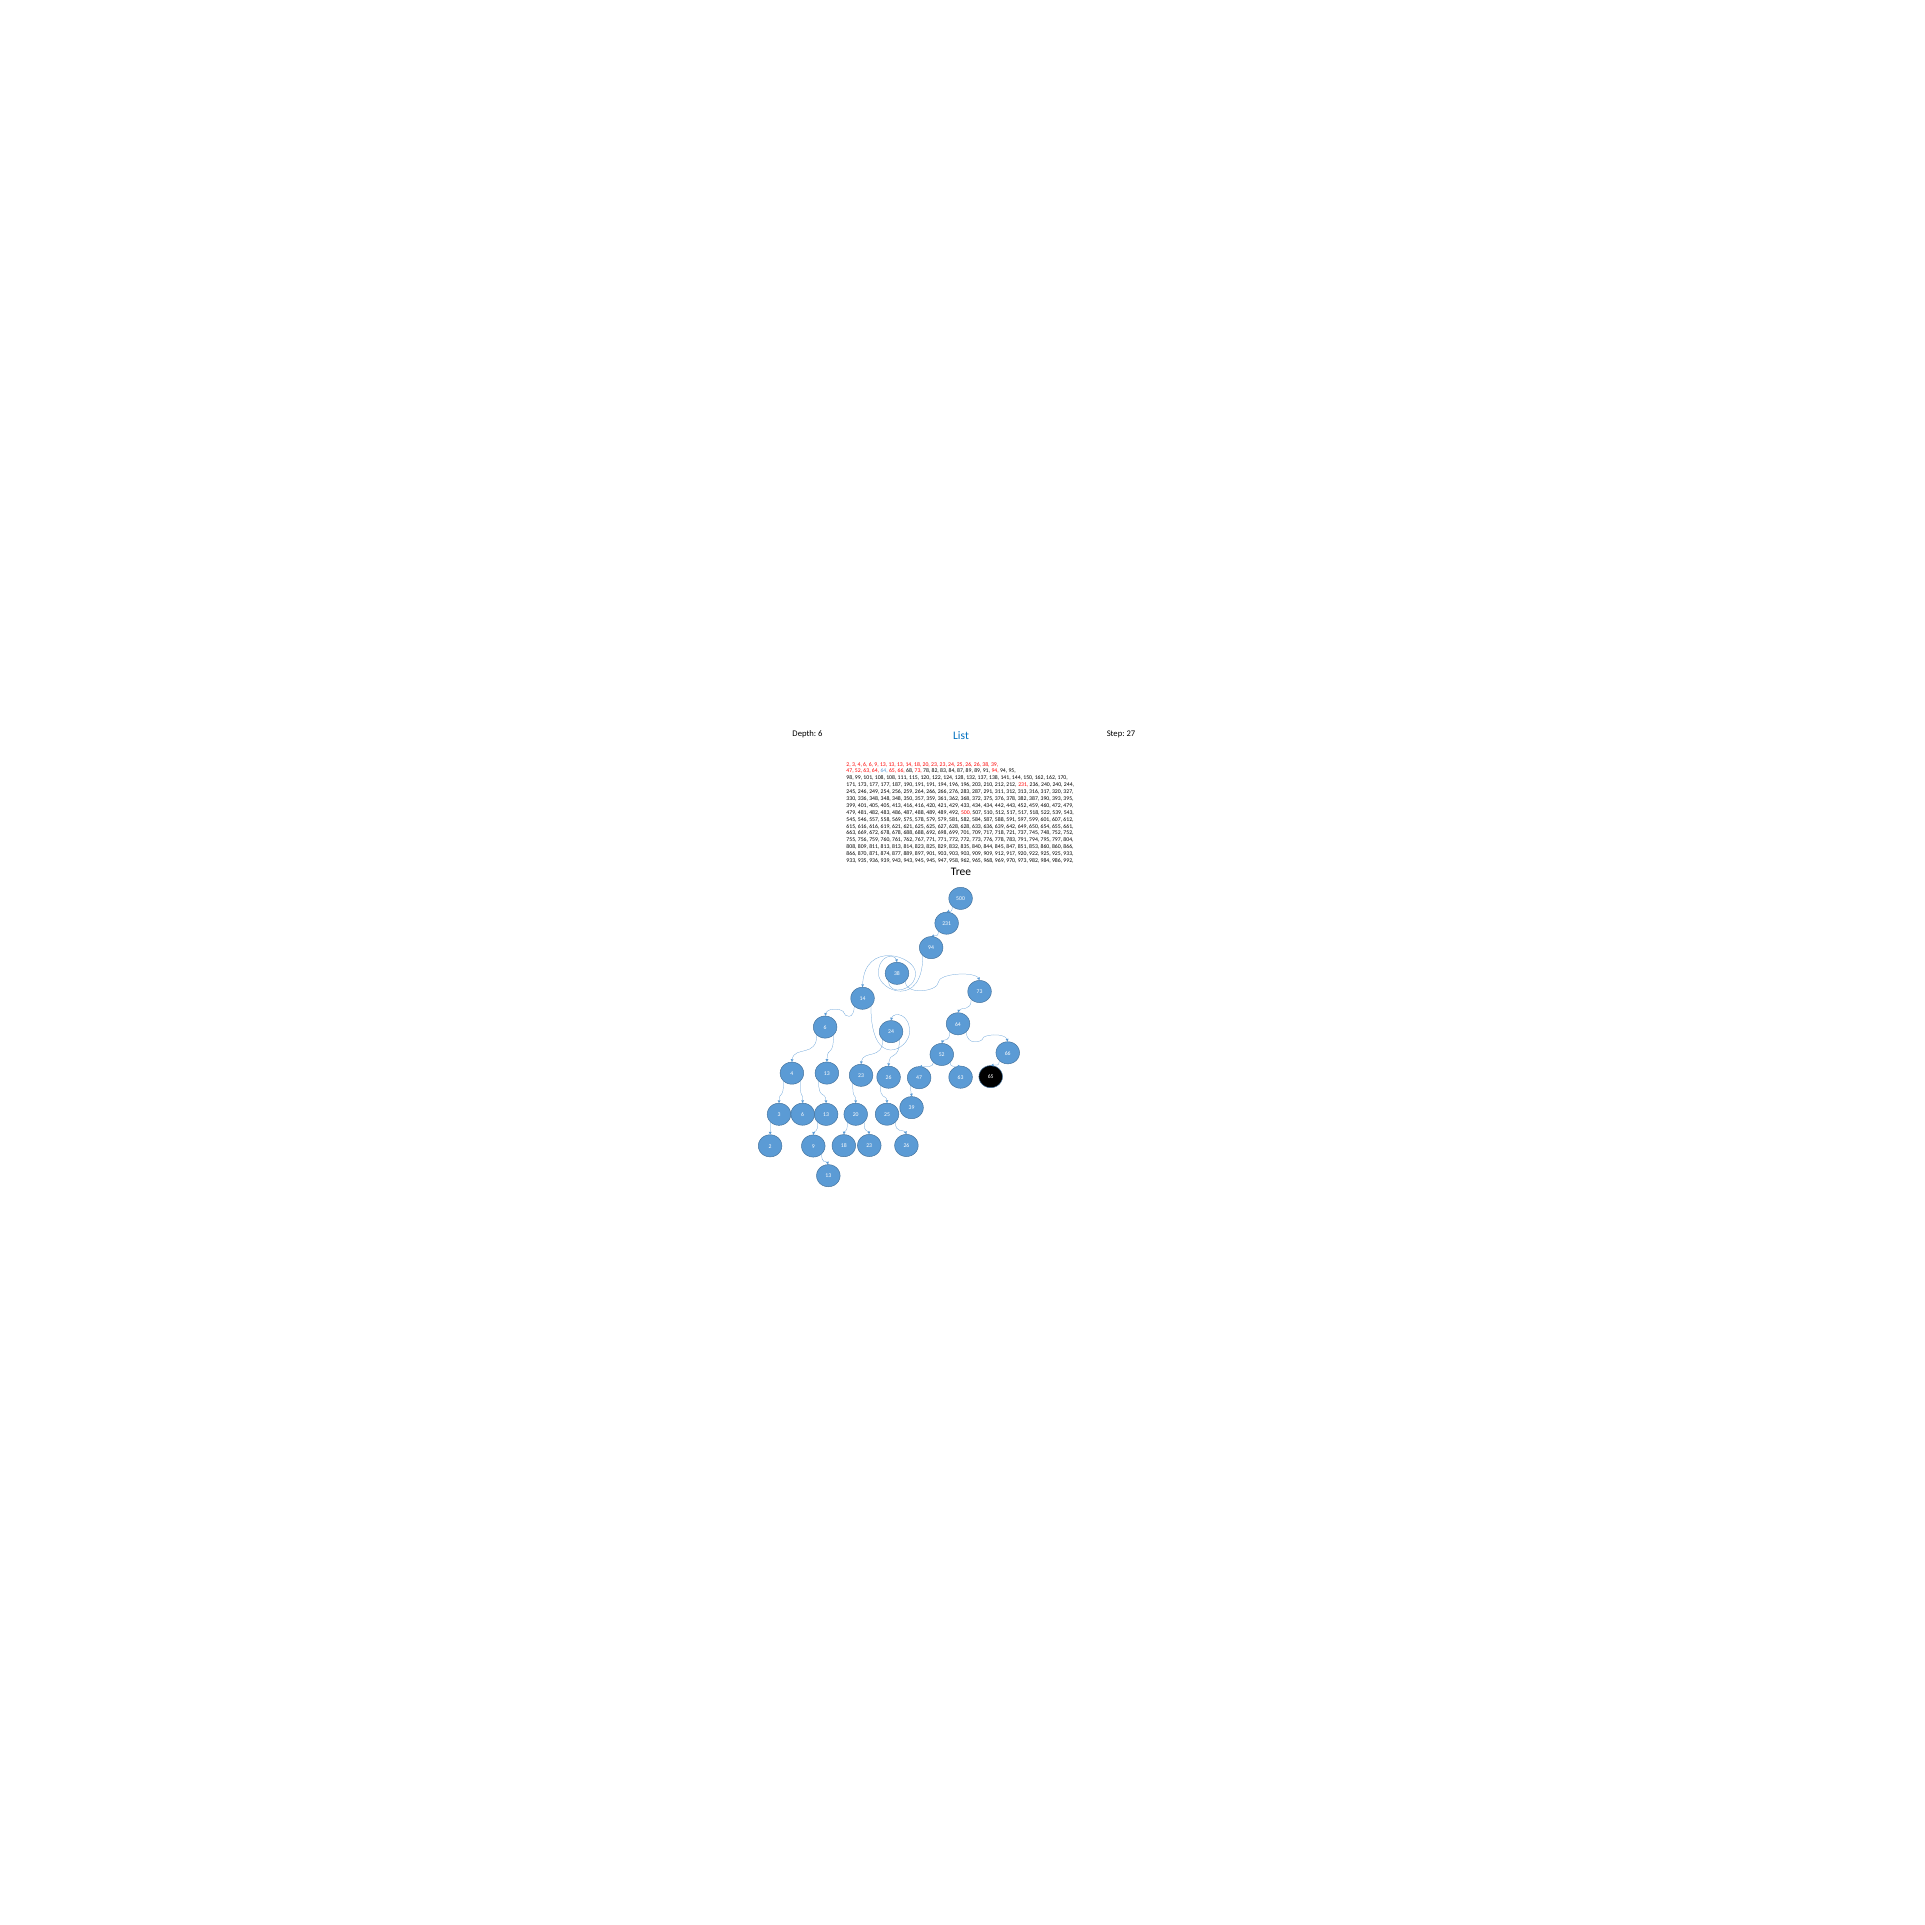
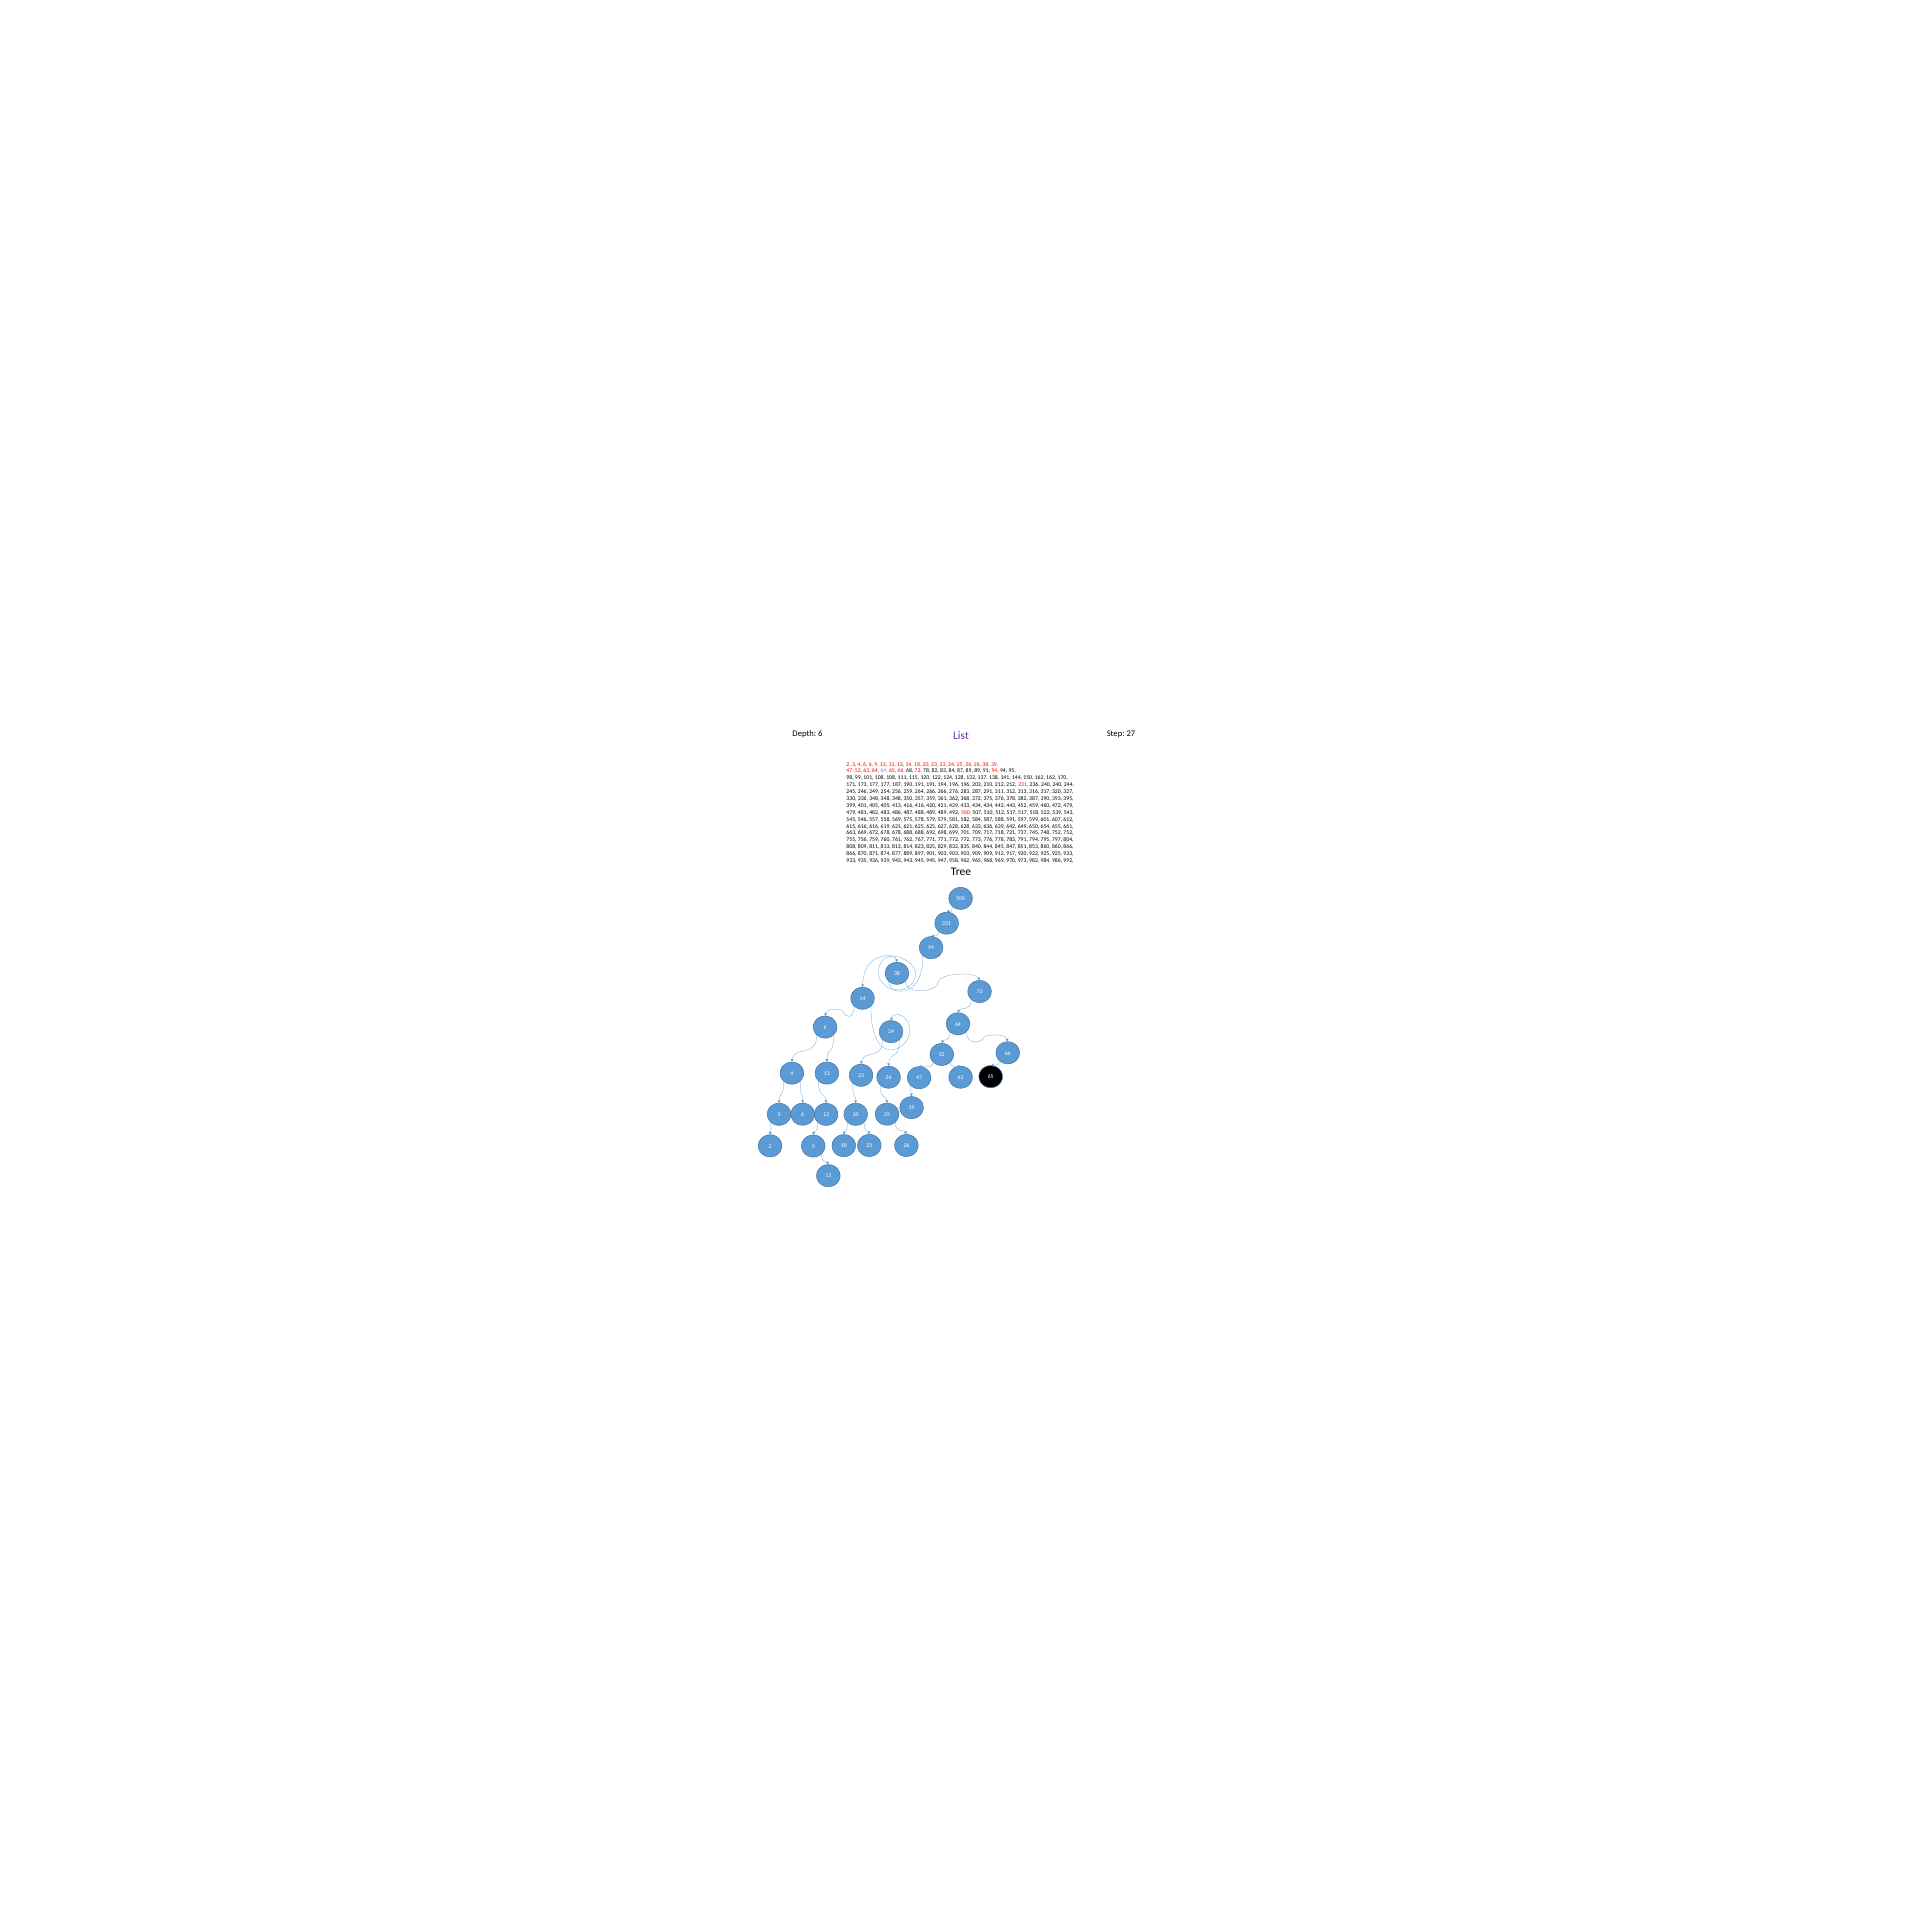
List colour: blue -> purple (961, 736)
